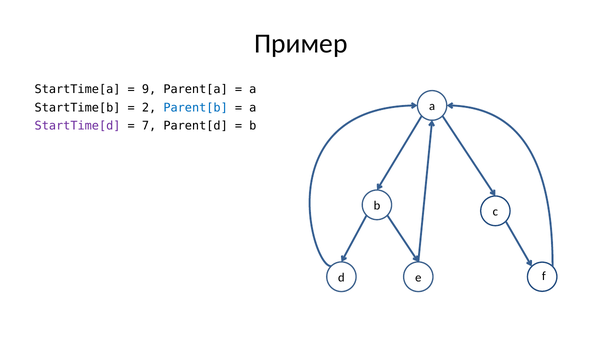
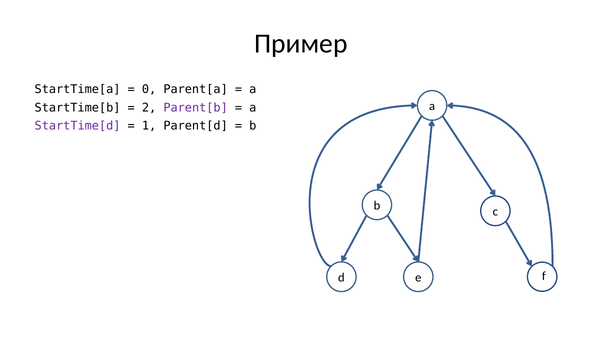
9: 9 -> 0 (149, 89)
Parent[b colour: blue -> purple (196, 108)
7: 7 -> 1 (149, 126)
